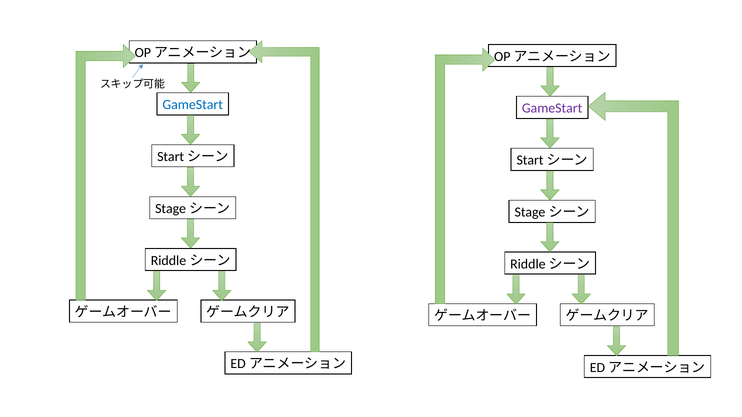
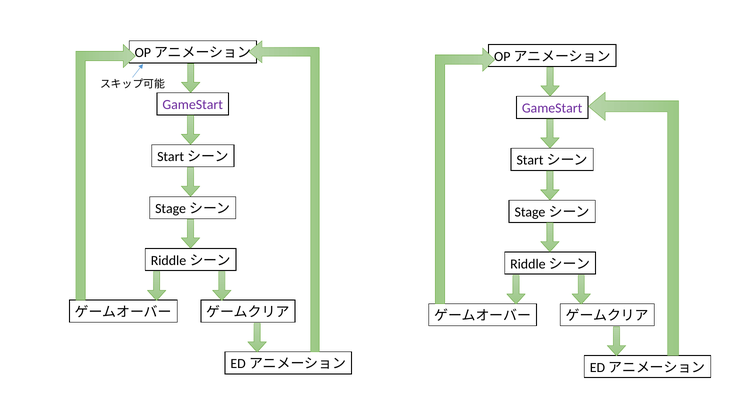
GameStart colour: blue -> purple (193, 105)
